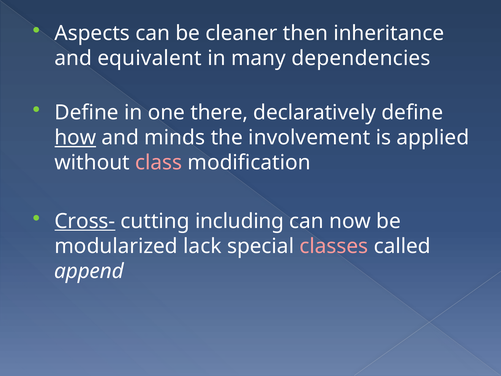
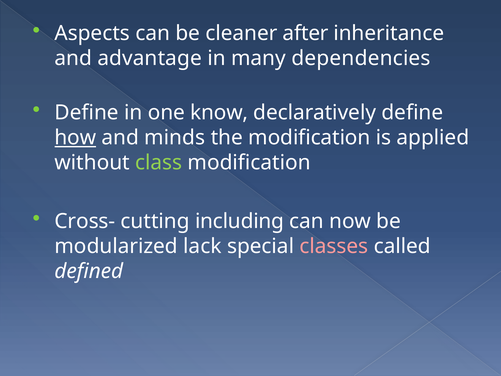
then: then -> after (306, 33)
equivalent: equivalent -> advantage (150, 58)
there: there -> know (219, 112)
the involvement: involvement -> modification (309, 138)
class colour: pink -> light green (159, 163)
Cross- underline: present -> none (85, 221)
append: append -> defined (89, 271)
